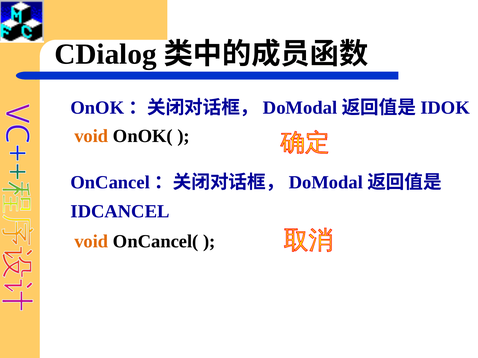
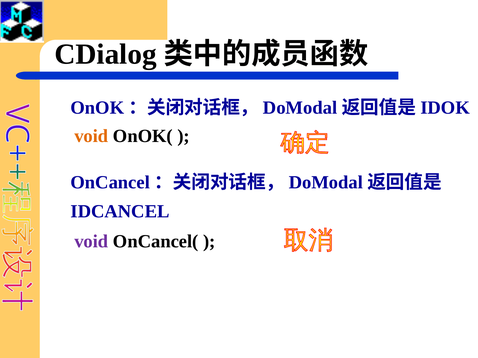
void colour: orange -> purple (91, 242)
